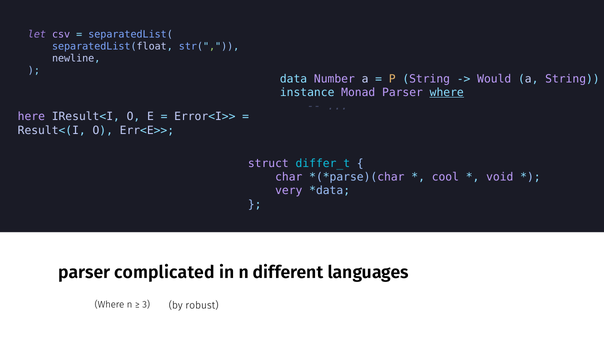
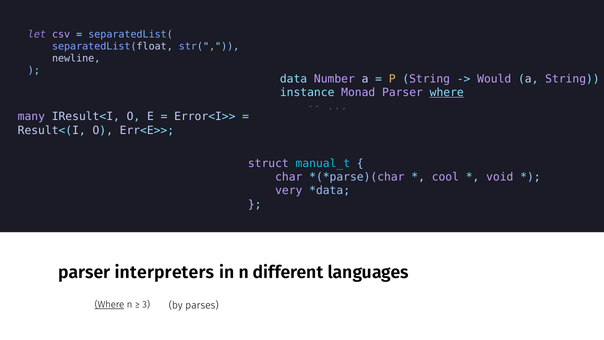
here: here -> many (31, 117)
differ_t: differ_t -> manual_t (323, 163)
complicated: complicated -> interpreters (165, 272)
Where underline: none -> present (110, 304)
robust: robust -> parses (202, 305)
